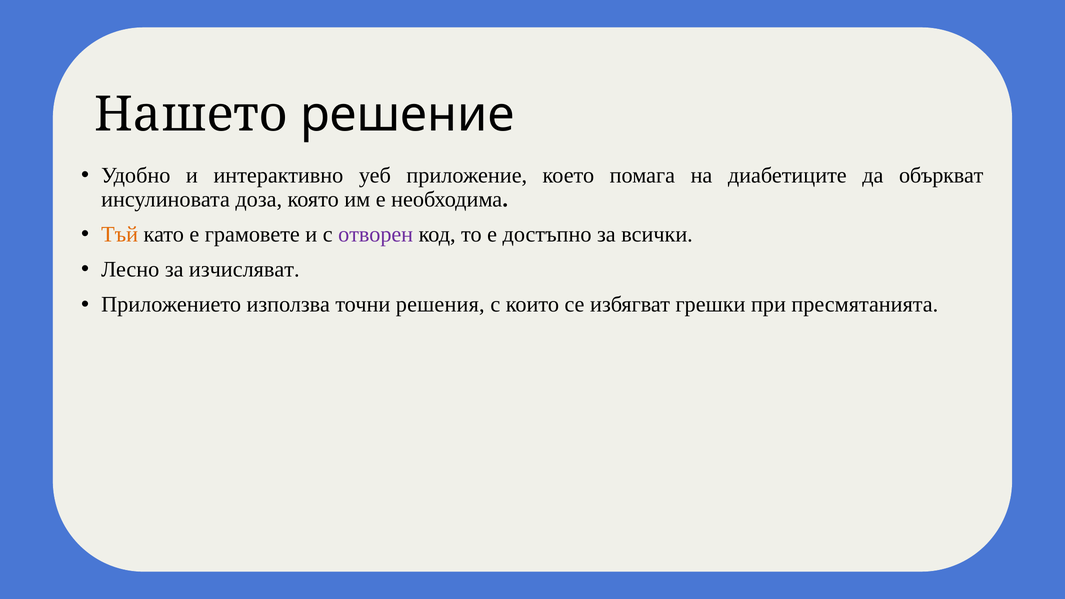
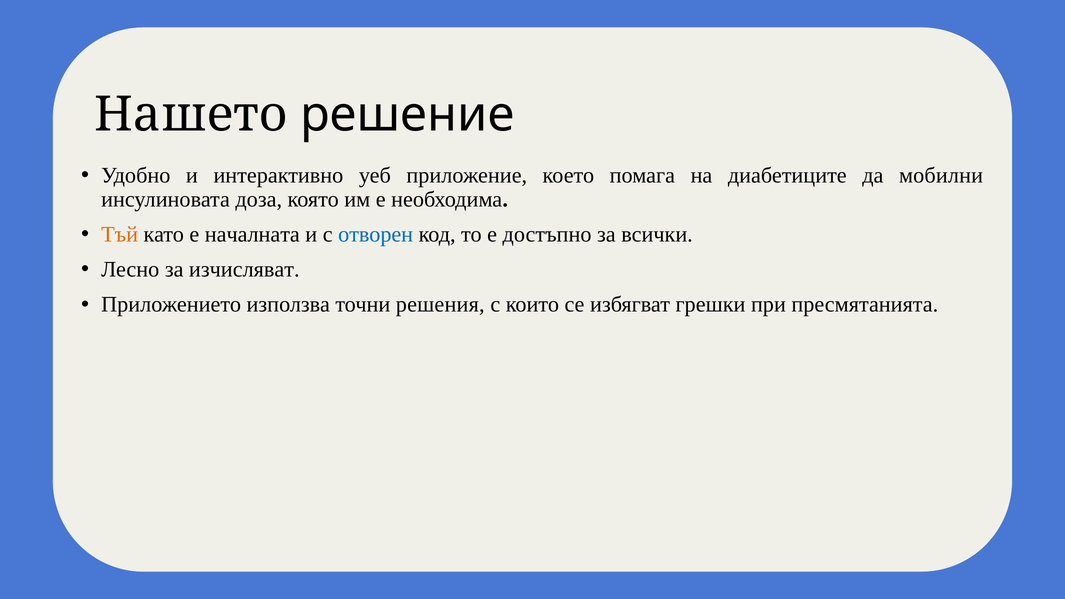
объркват: объркват -> мобилни (941, 175)
грамовете: грамовете -> началната (252, 234)
отворен colour: purple -> blue (376, 234)
